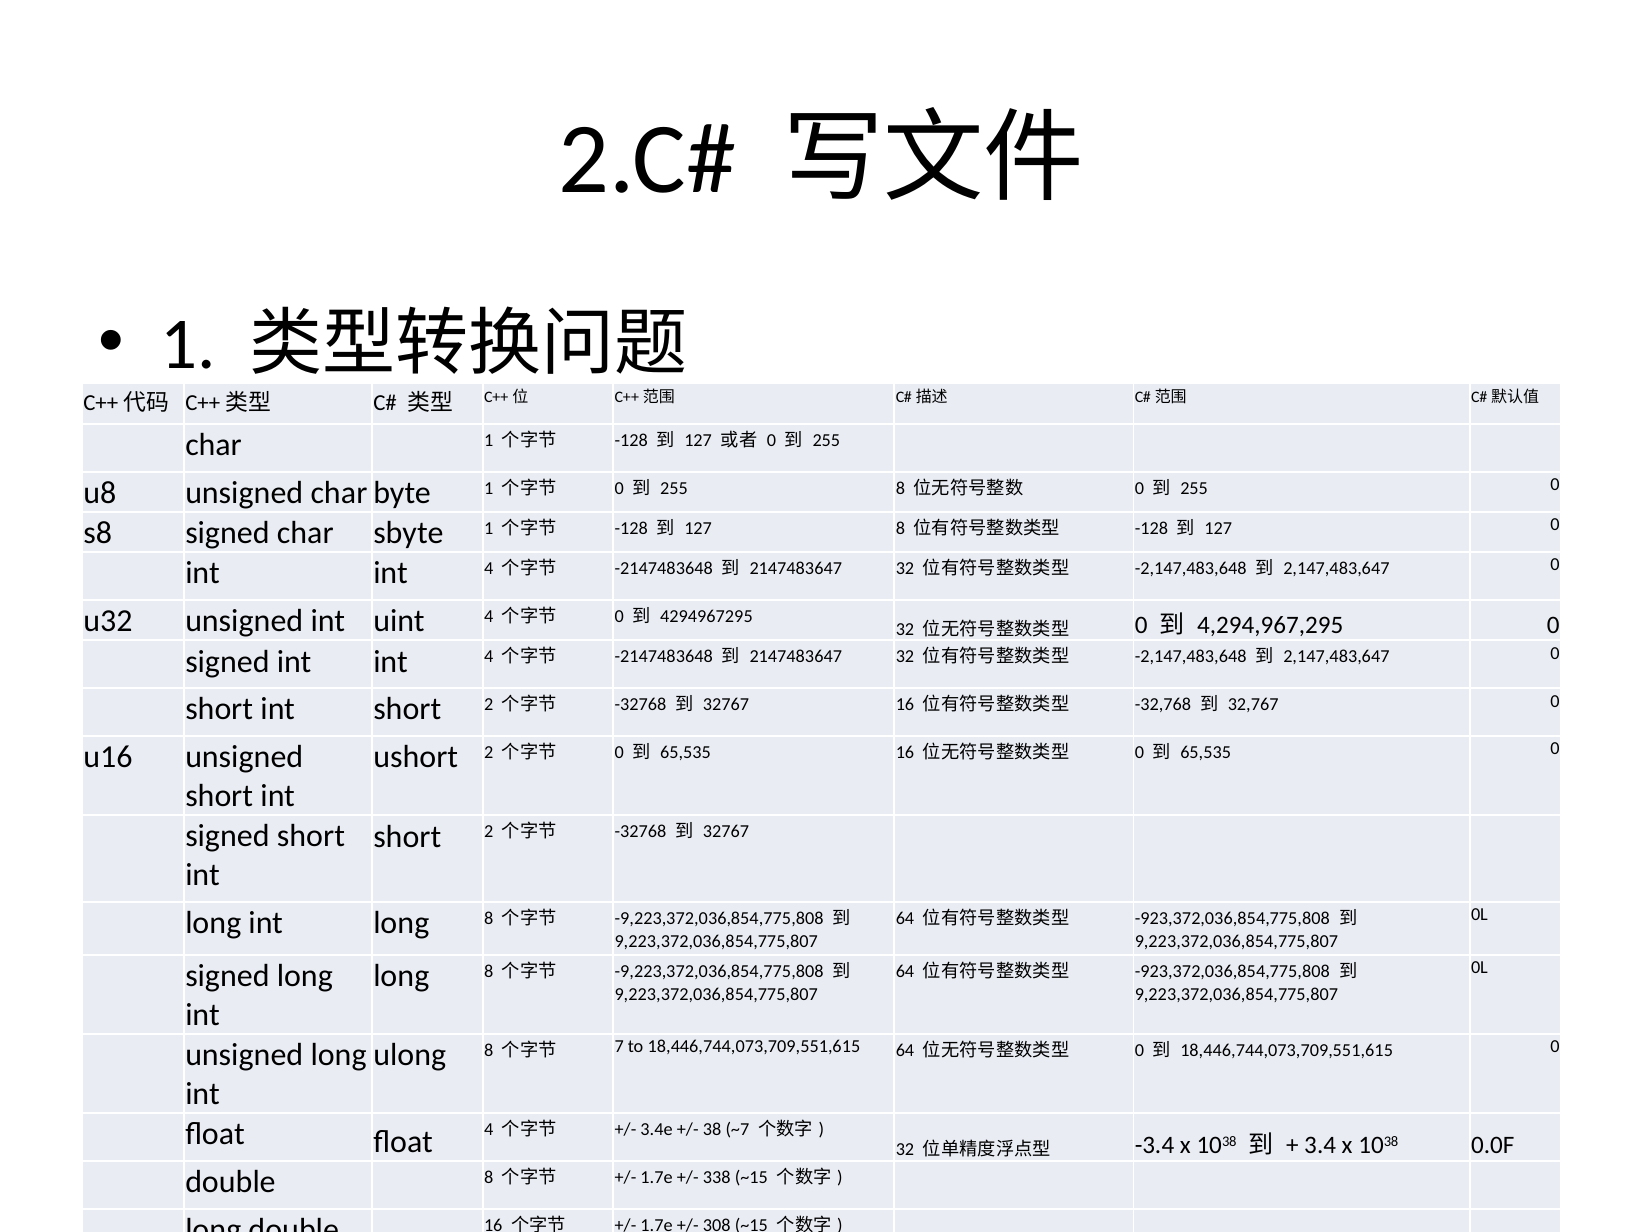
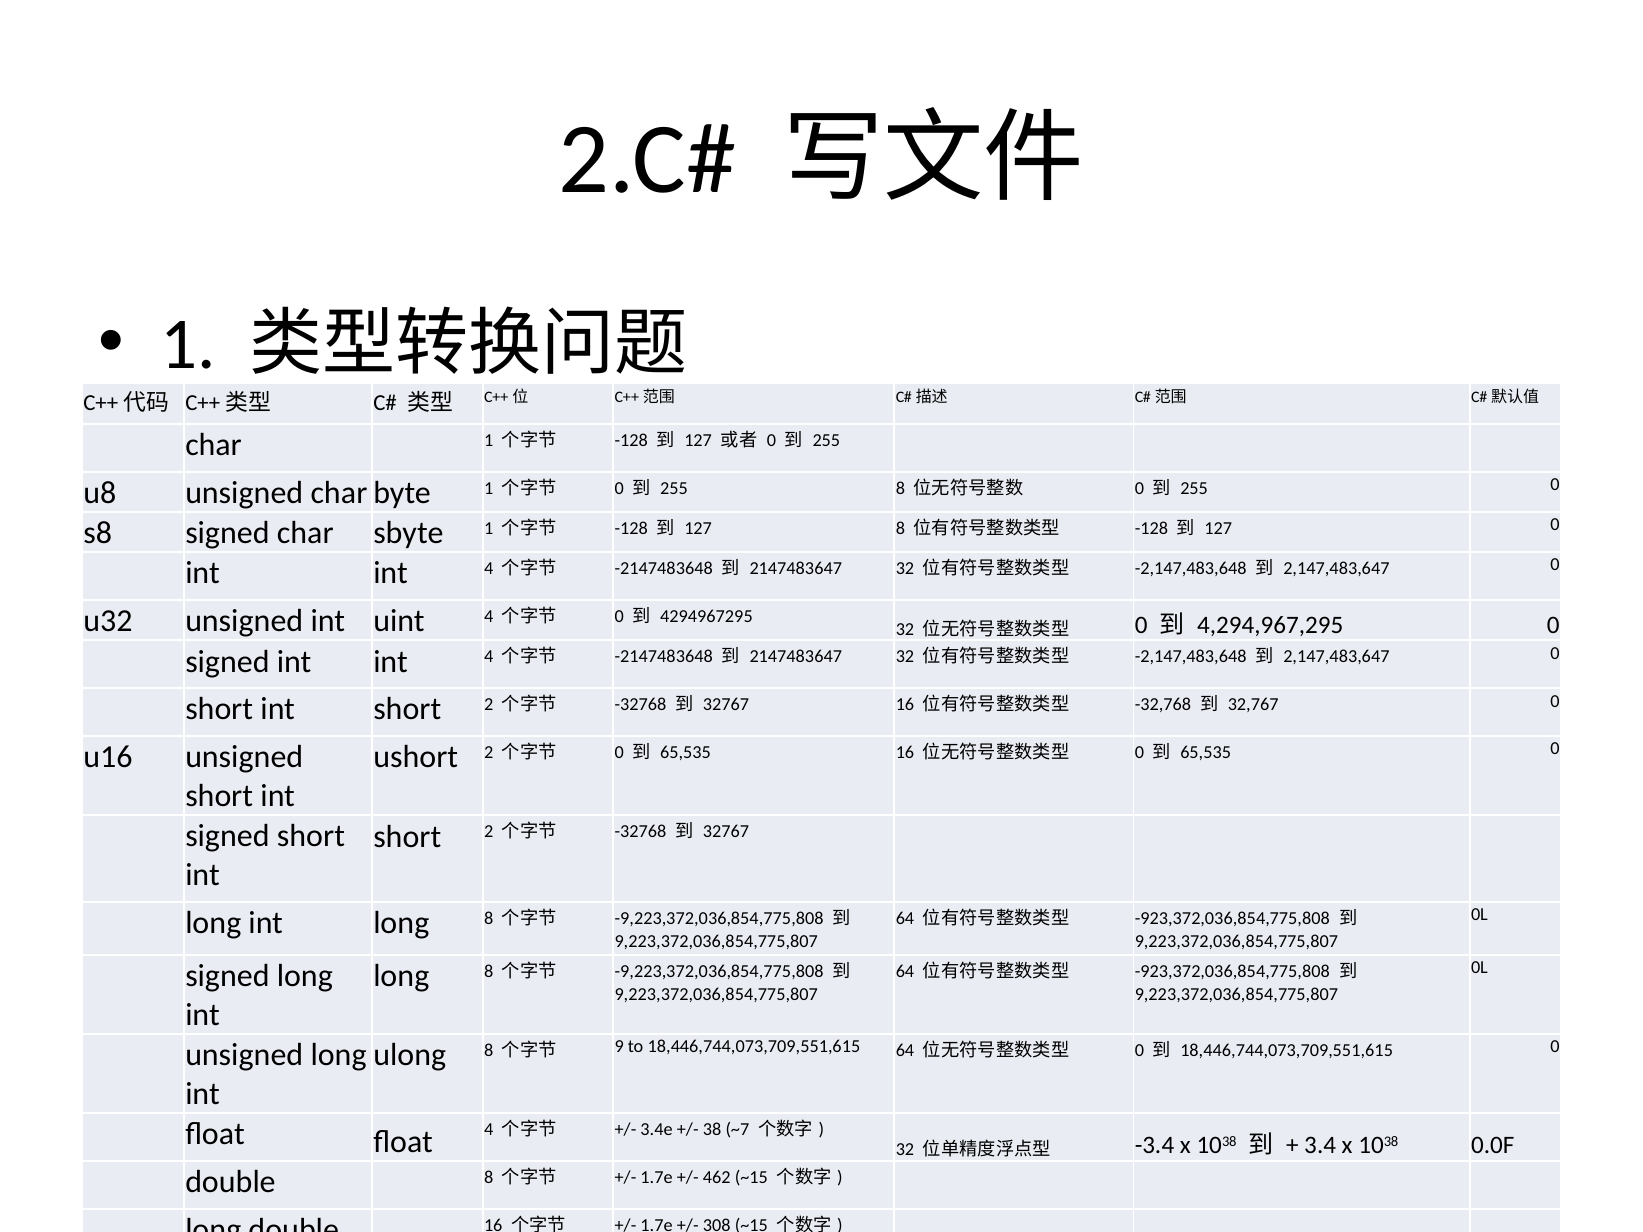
7: 7 -> 9 (619, 1047)
338: 338 -> 462 (717, 1178)
